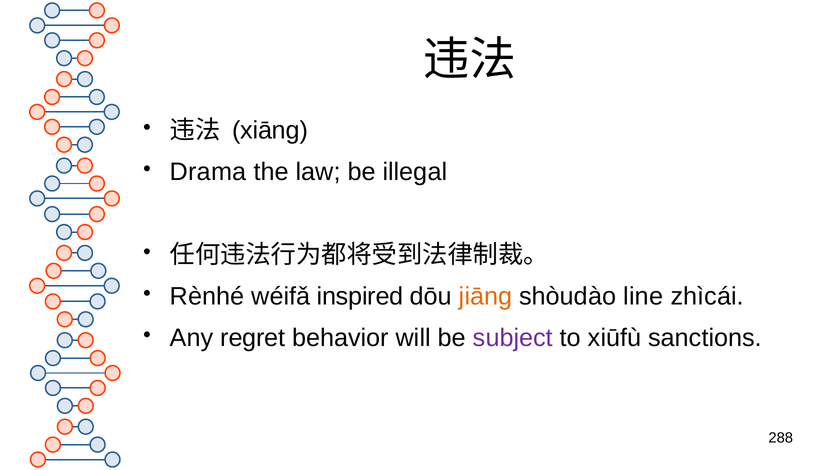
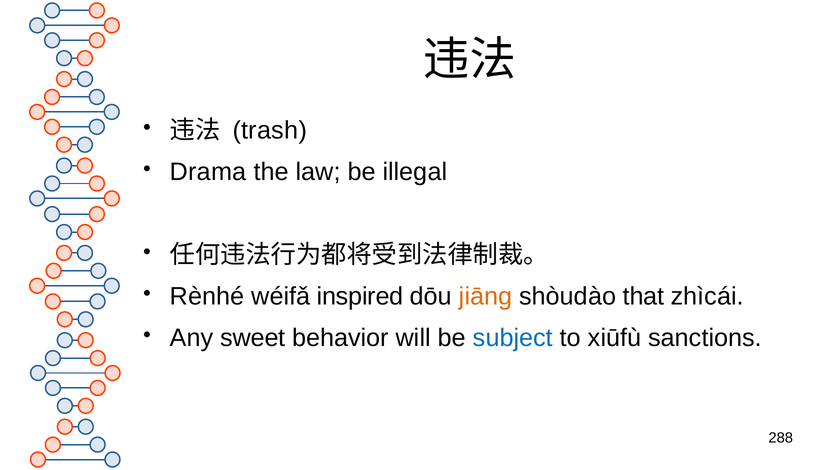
xiāng: xiāng -> trash (270, 130)
line: line -> that (644, 296)
regret: regret -> sweet (253, 337)
subject colour: purple -> blue (513, 337)
